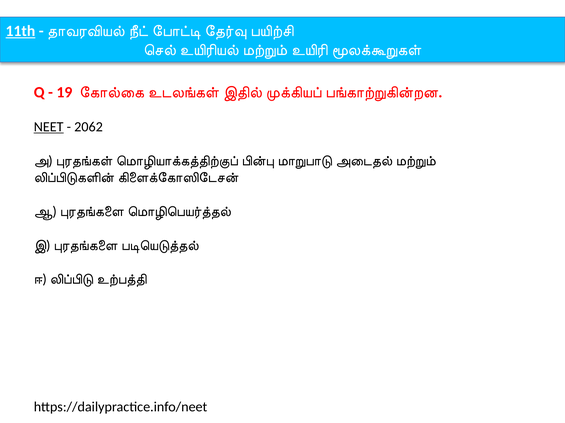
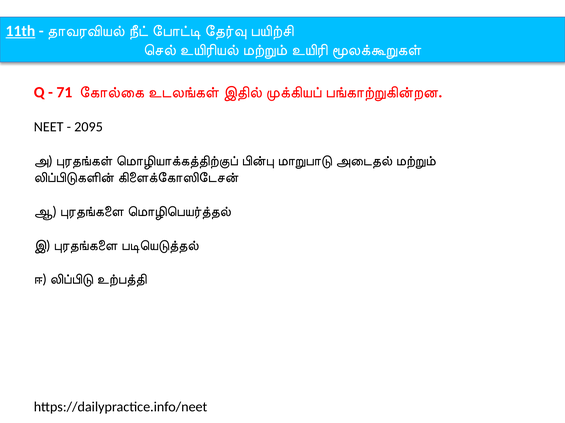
19: 19 -> 71 (64, 92)
NEET underline: present -> none (49, 127)
2062: 2062 -> 2095 (89, 127)
